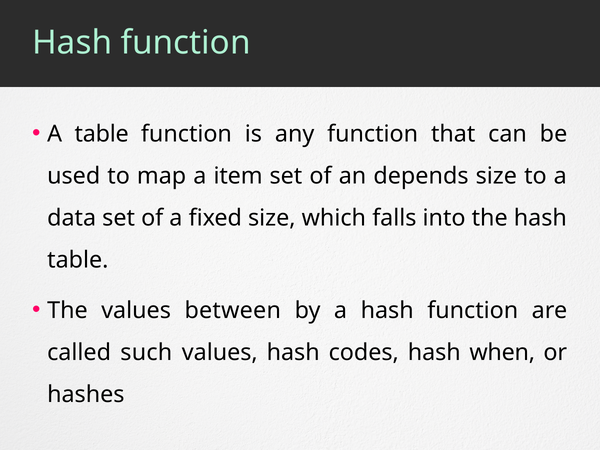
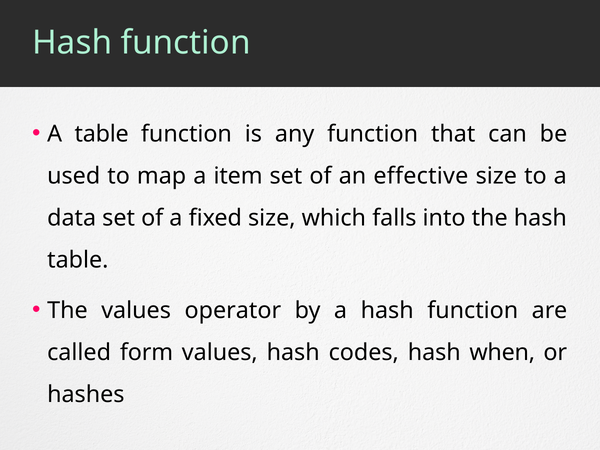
depends: depends -> effective (421, 176)
between: between -> operator (233, 310)
such: such -> form (147, 352)
